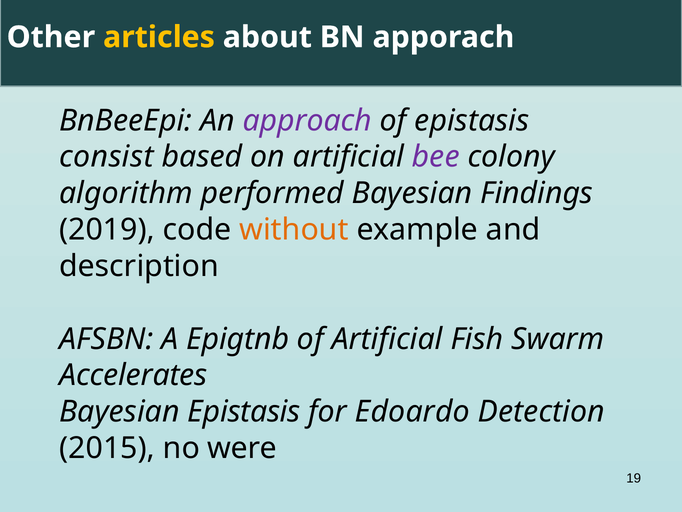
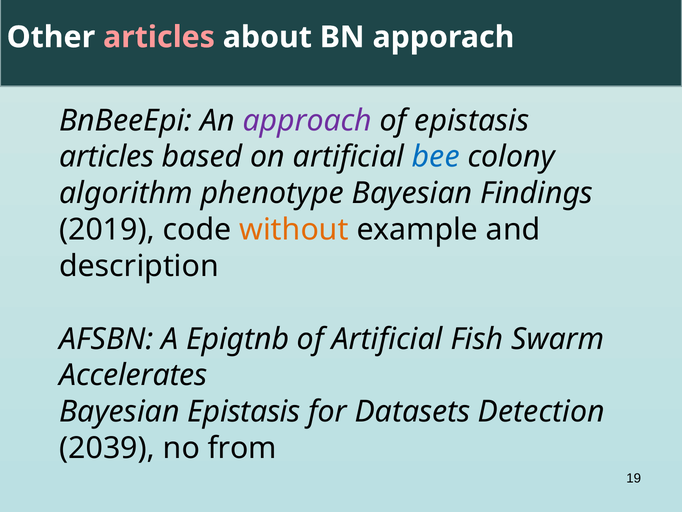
articles colour: yellow -> pink (159, 37)
consist: consist -> articles (107, 157)
bee colour: purple -> blue (436, 157)
performed: performed -> phenotype (272, 193)
Edoardo: Edoardo -> Datasets (413, 411)
2015: 2015 -> 2039 (107, 448)
were: were -> from (242, 448)
